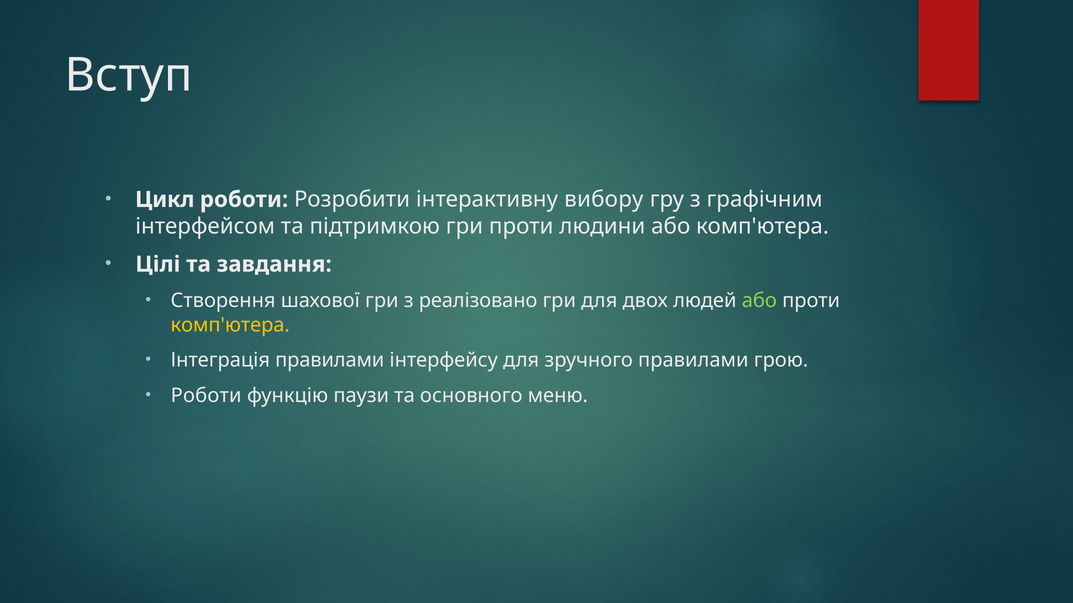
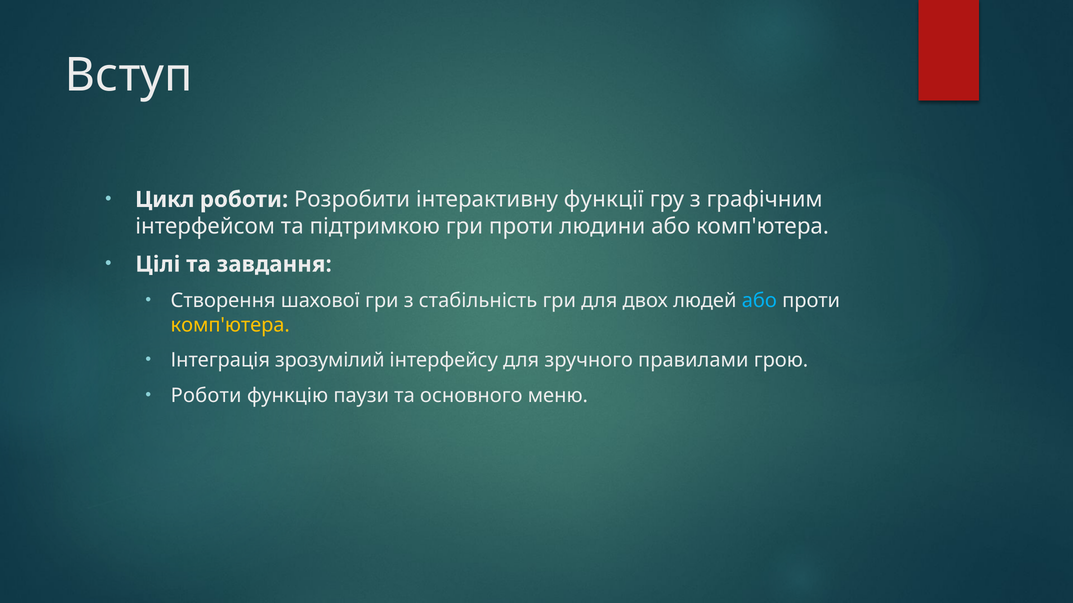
вибору: вибору -> функції (604, 200)
реалізовано: реалізовано -> стабільність (478, 301)
або colour: light green -> light blue (759, 301)
Інтеграція правилами: правилами -> зрозумілий (330, 361)
